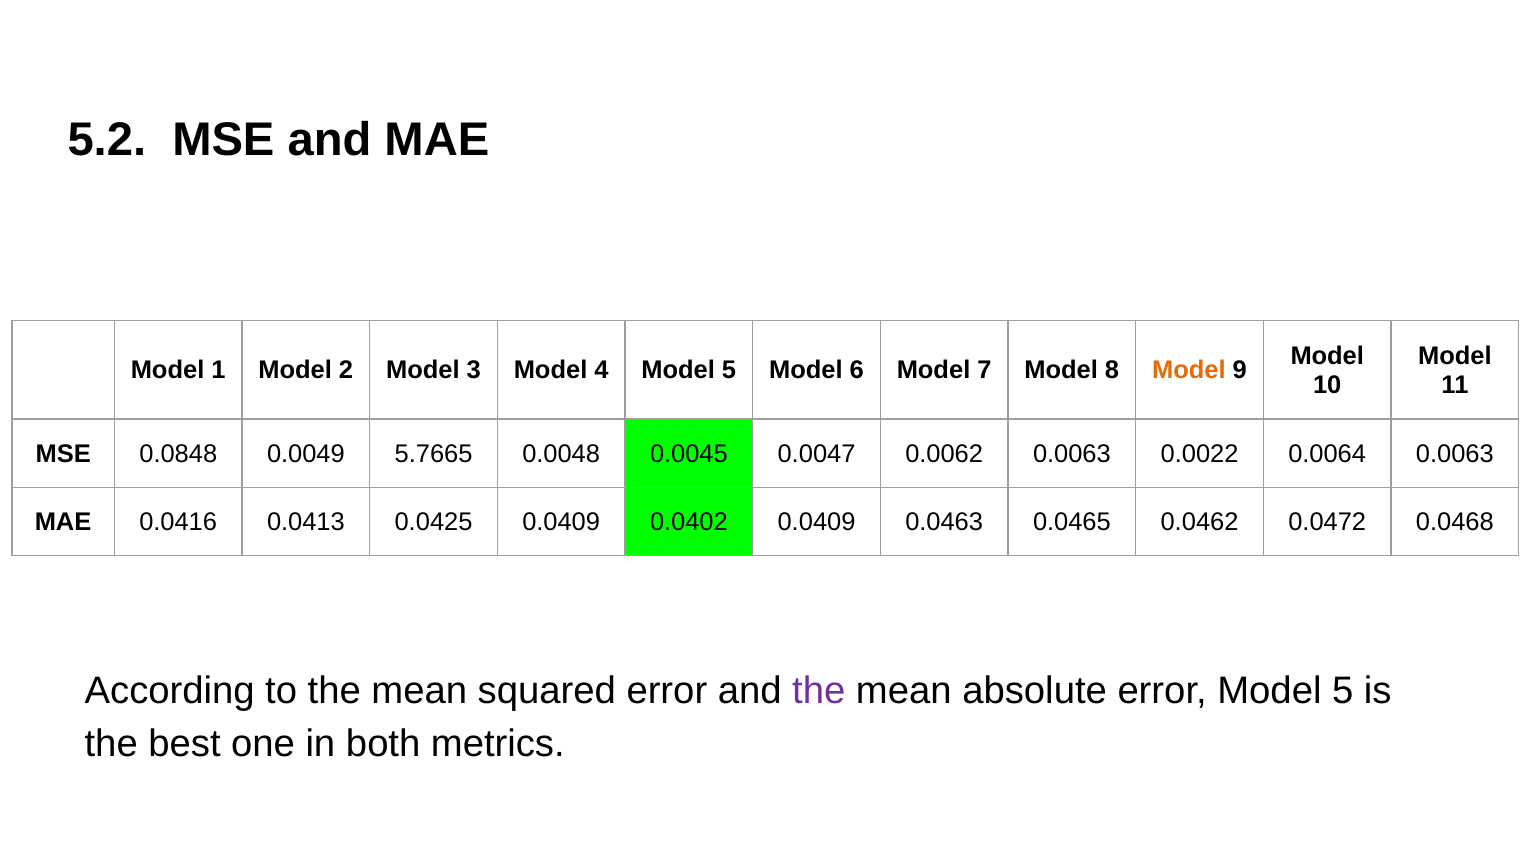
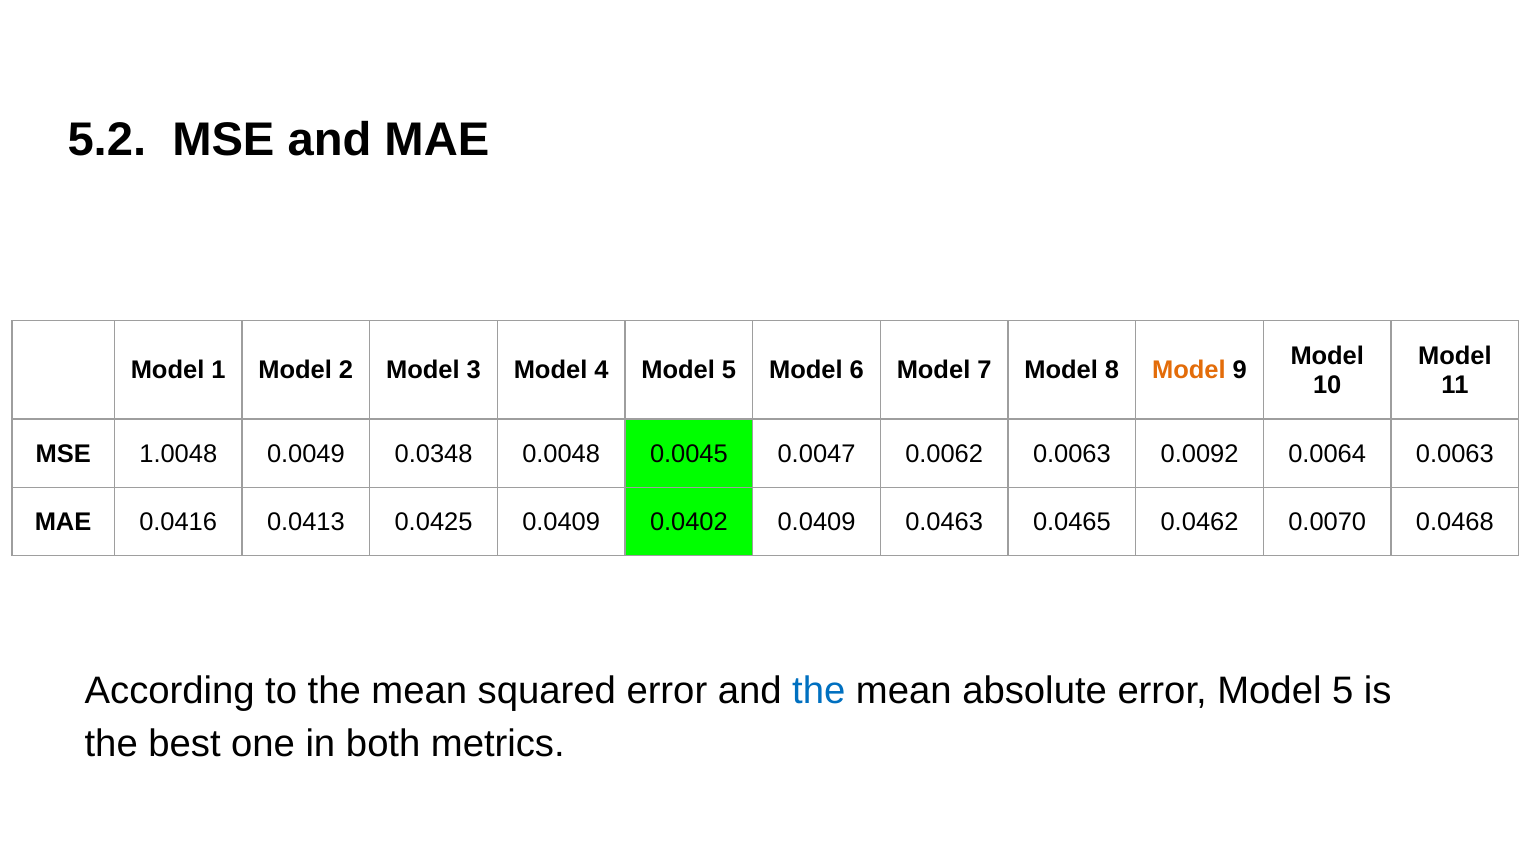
0.0848: 0.0848 -> 1.0048 (178, 454)
5.7665: 5.7665 -> 0.0348 (434, 454)
0.0022: 0.0022 -> 0.0092 (1200, 454)
0.0472: 0.0472 -> 0.0070 (1327, 522)
the colour: purple -> blue (819, 692)
